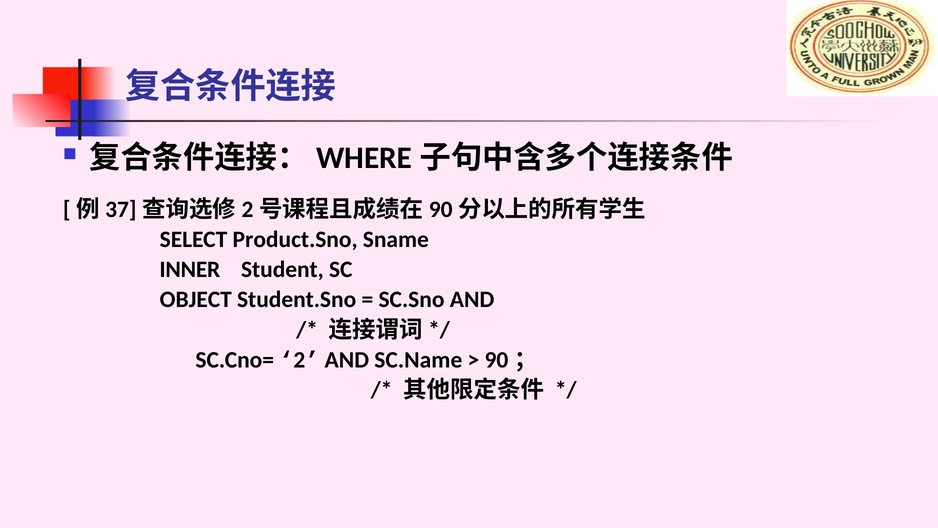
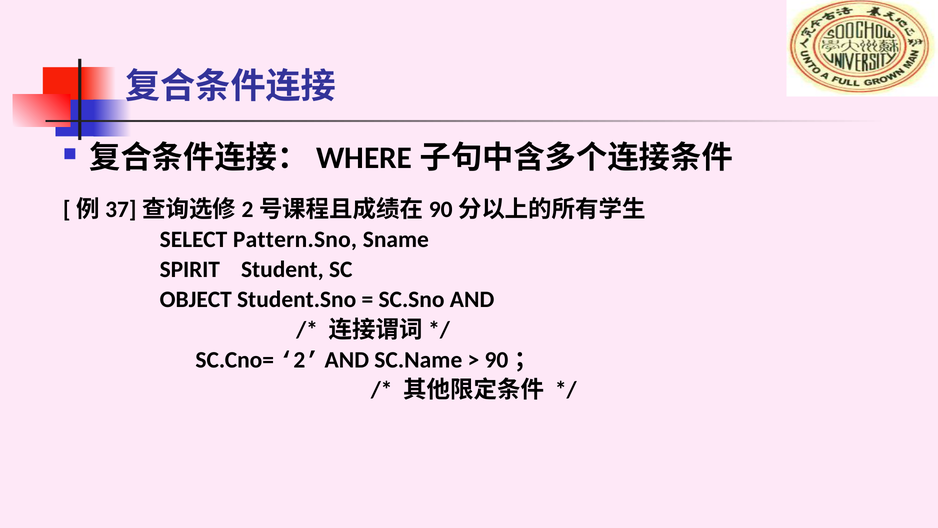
Product.Sno: Product.Sno -> Pattern.Sno (295, 240)
INNER: INNER -> SPIRIT (190, 270)
